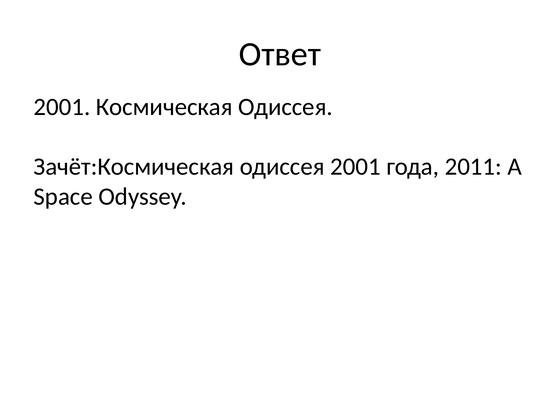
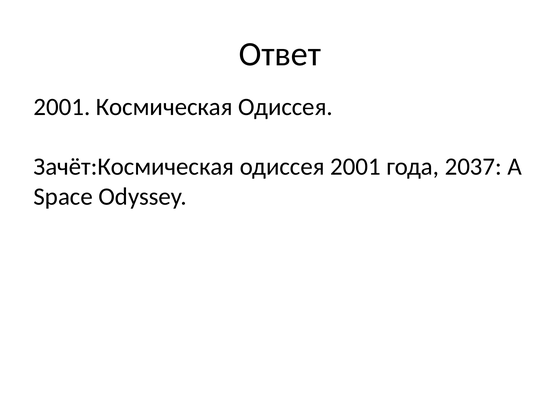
2011: 2011 -> 2037 (473, 167)
